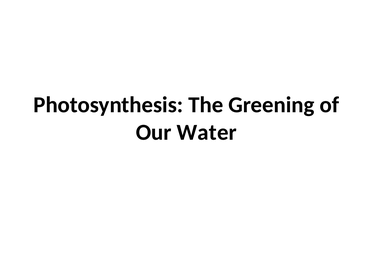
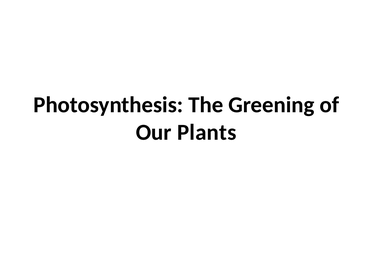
Water: Water -> Plants (207, 132)
